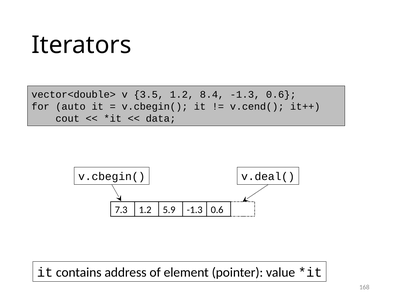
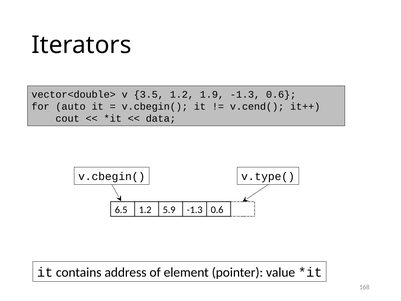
8.4: 8.4 -> 1.9 (212, 94)
v.deal(: v.deal( -> v.type( (268, 176)
7.3: 7.3 -> 6.5 (121, 210)
